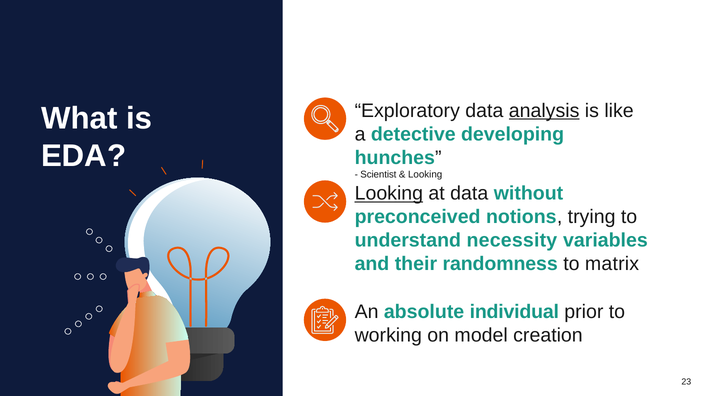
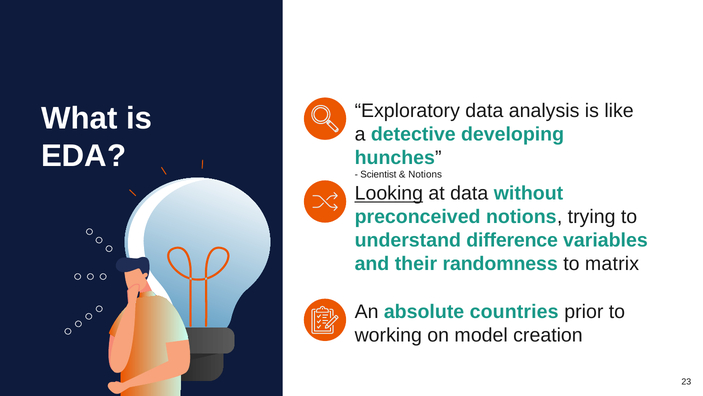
analysis underline: present -> none (544, 110)
Looking: Looking -> Notions (425, 174)
necessity: necessity -> difference (512, 240)
individual: individual -> countries (514, 311)
